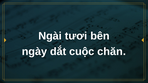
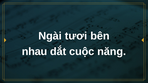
ngày: ngày -> nhau (34, 52)
chăn: chăn -> năng (112, 52)
